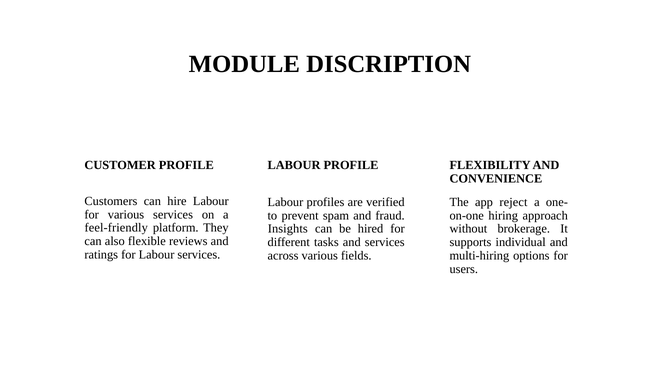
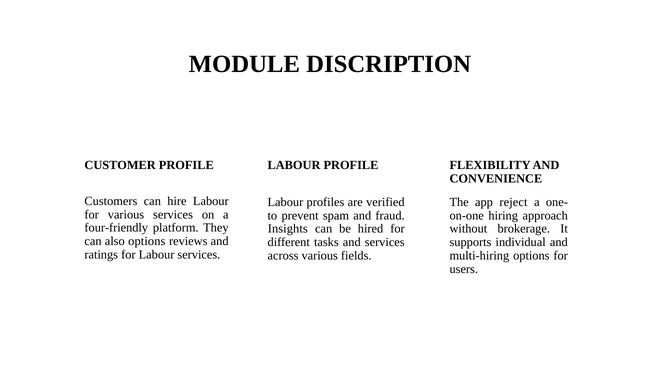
feel-friendly: feel-friendly -> four-friendly (116, 228)
also flexible: flexible -> options (147, 241)
